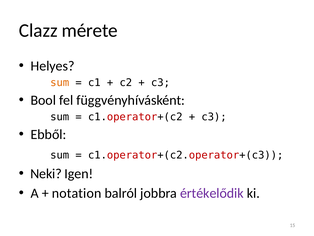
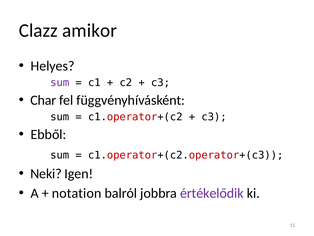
mérete: mérete -> amikor (90, 30)
sum colour: orange -> purple (60, 82)
Bool: Bool -> Char (43, 100)
